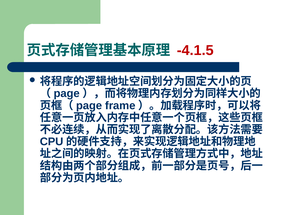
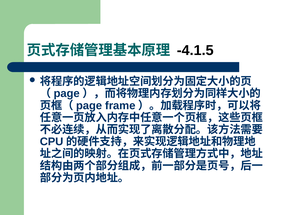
-4.1.5 colour: red -> black (195, 51)
